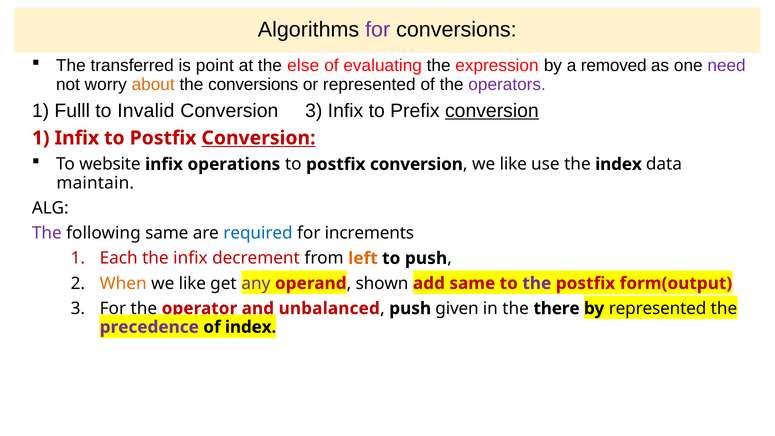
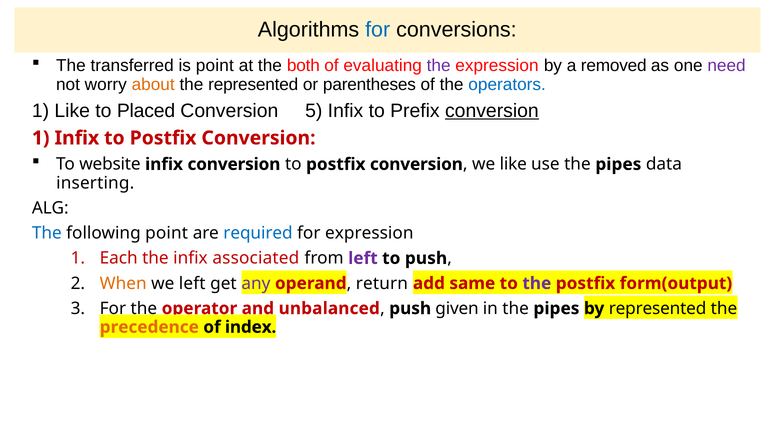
for colour: purple -> blue (378, 30)
else: else -> both (303, 66)
the colour: black -> purple (439, 66)
the conversions: conversions -> represented (253, 84)
or represented: represented -> parentheses (369, 84)
operators colour: purple -> blue (507, 84)
1 Fulll: Fulll -> Like (72, 111)
Invalid: Invalid -> Placed (146, 111)
Conversion 3: 3 -> 5 (314, 111)
Conversion underline: present -> none (259, 138)
infix operations: operations -> conversion (234, 164)
use the index: index -> pipes (618, 164)
maintain: maintain -> inserting (95, 183)
The colour: purple -> blue (47, 233)
following same: same -> point (167, 233)
for increments: increments -> expression (369, 233)
decrement: decrement -> associated (256, 258)
left colour: orange -> purple (363, 258)
like: like -> left (192, 283)
shown: shown -> return (382, 283)
in the there: there -> pipes (556, 308)
precedence colour: purple -> orange (149, 327)
